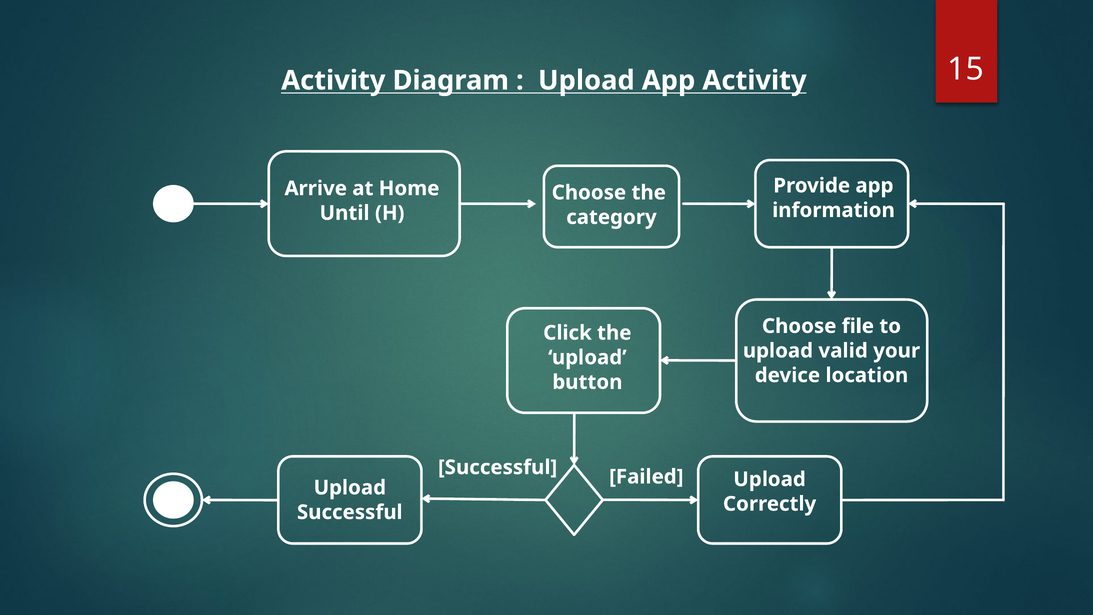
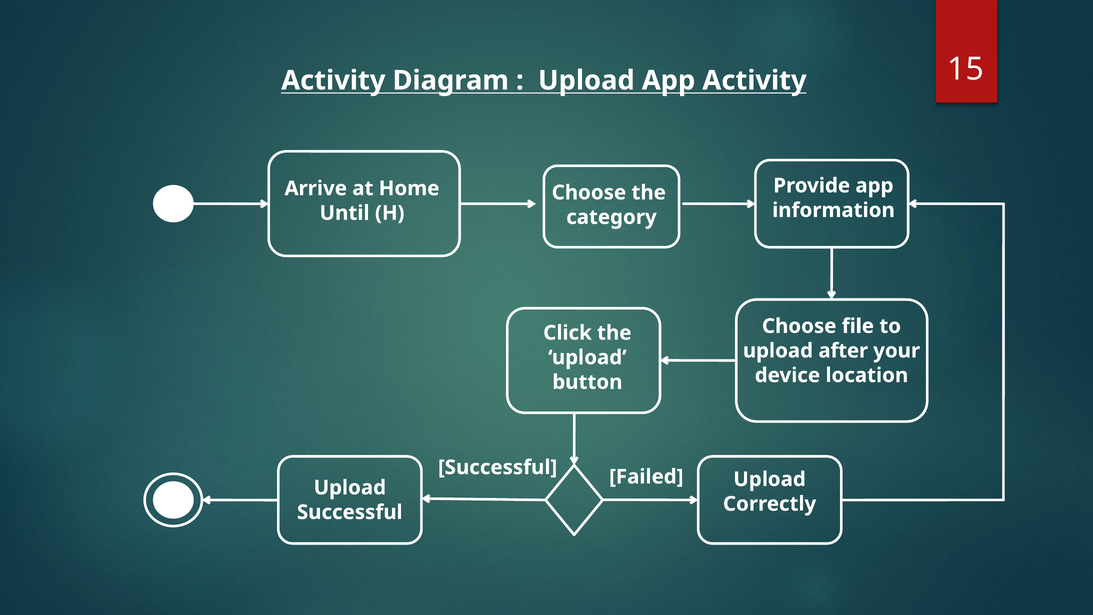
valid: valid -> after (843, 351)
